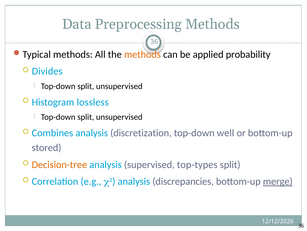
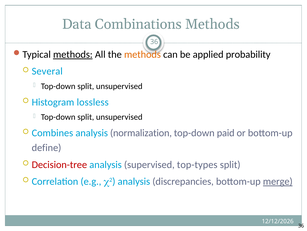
Preprocessing: Preprocessing -> Combinations (138, 24)
methods underline: none -> present (73, 54)
Divides: Divides -> Several (47, 71)
discretization: discretization -> normalization (141, 133)
well: well -> paid (226, 133)
stored: stored -> define (46, 147)
Decision-tree colour: orange -> red (59, 164)
